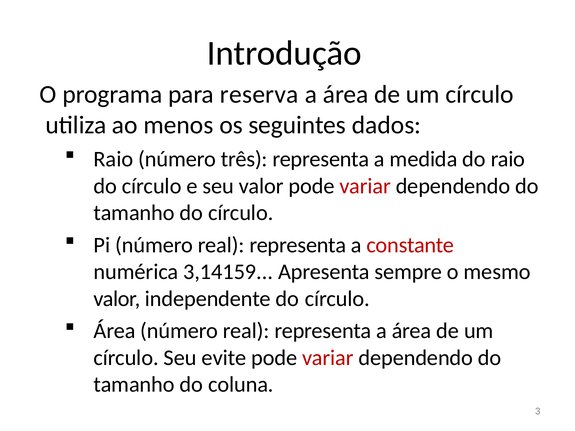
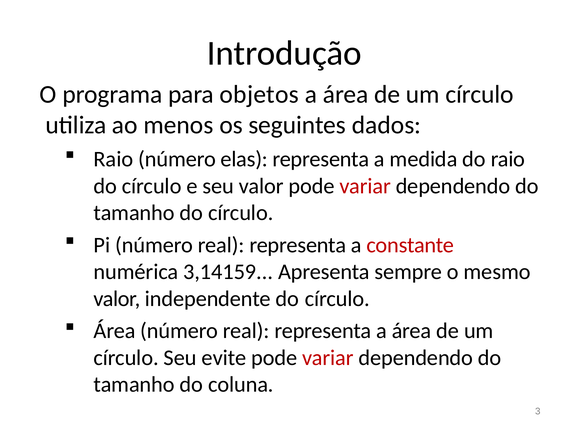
reserva: reserva -> objetos (259, 95)
três: três -> elas (244, 159)
